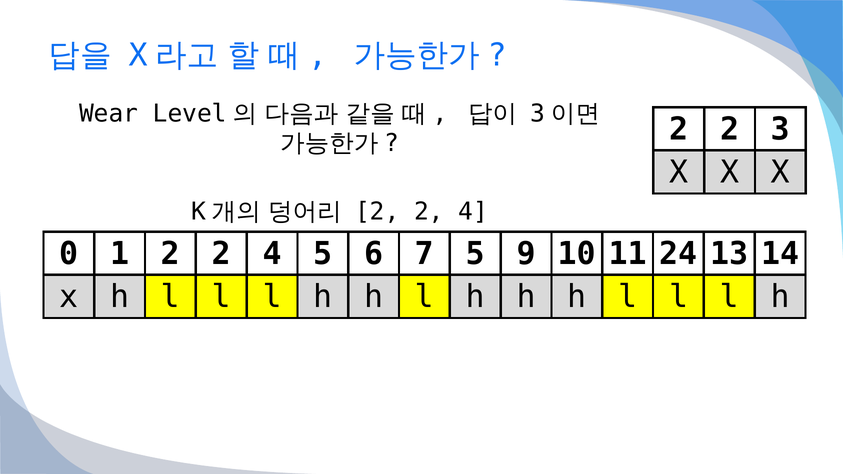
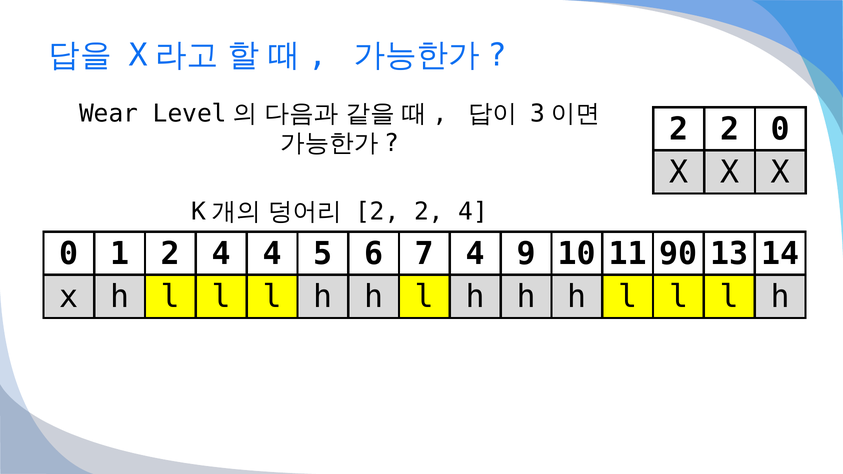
2 3: 3 -> 0 (780, 129)
1 2 2: 2 -> 4 (221, 254)
7 5: 5 -> 4 (475, 254)
24: 24 -> 90 (678, 254)
